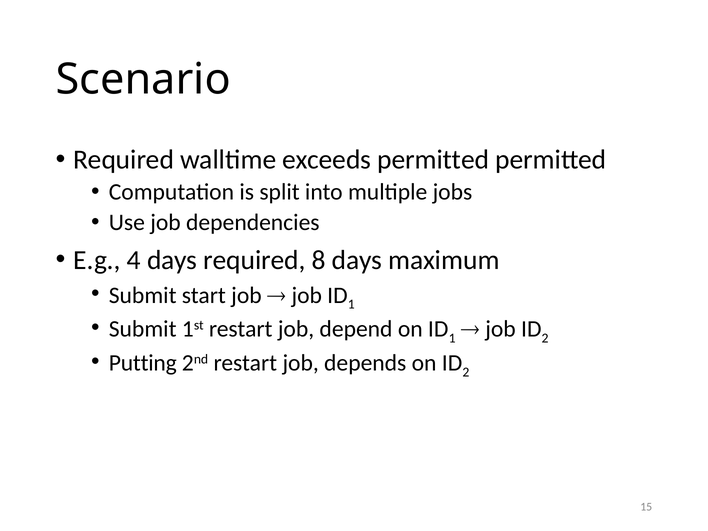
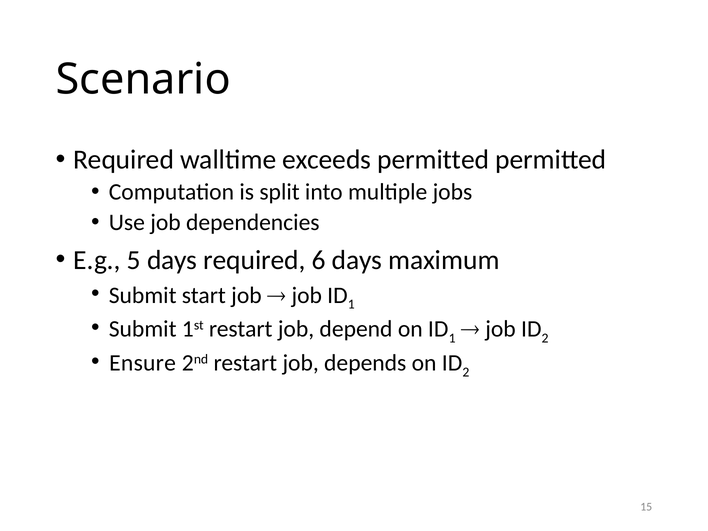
4: 4 -> 5 (134, 260)
8: 8 -> 6 (319, 260)
Putting: Putting -> Ensure (143, 363)
